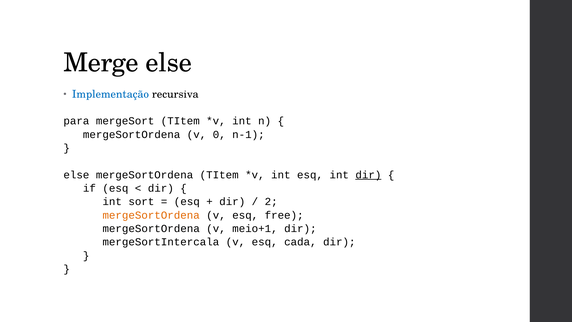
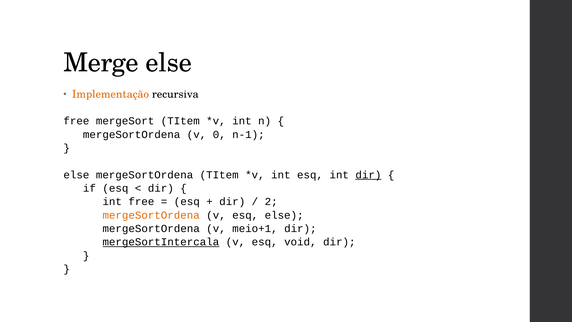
Implementação colour: blue -> orange (110, 94)
para: para -> free (76, 121)
int sort: sort -> free (141, 202)
esq free: free -> else (284, 215)
mergeSortIntercala underline: none -> present (161, 242)
cada: cada -> void (300, 242)
